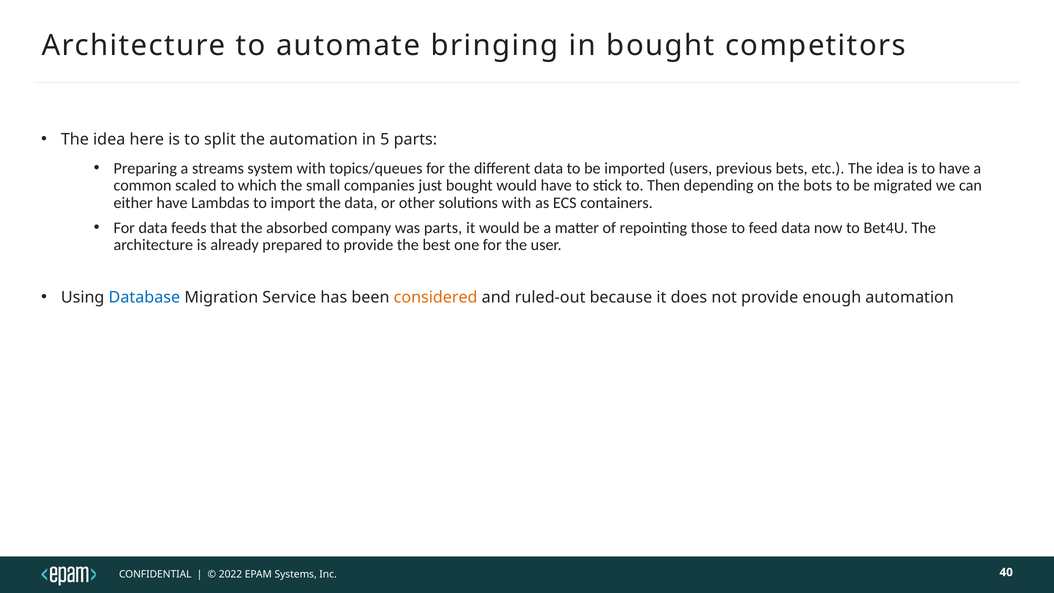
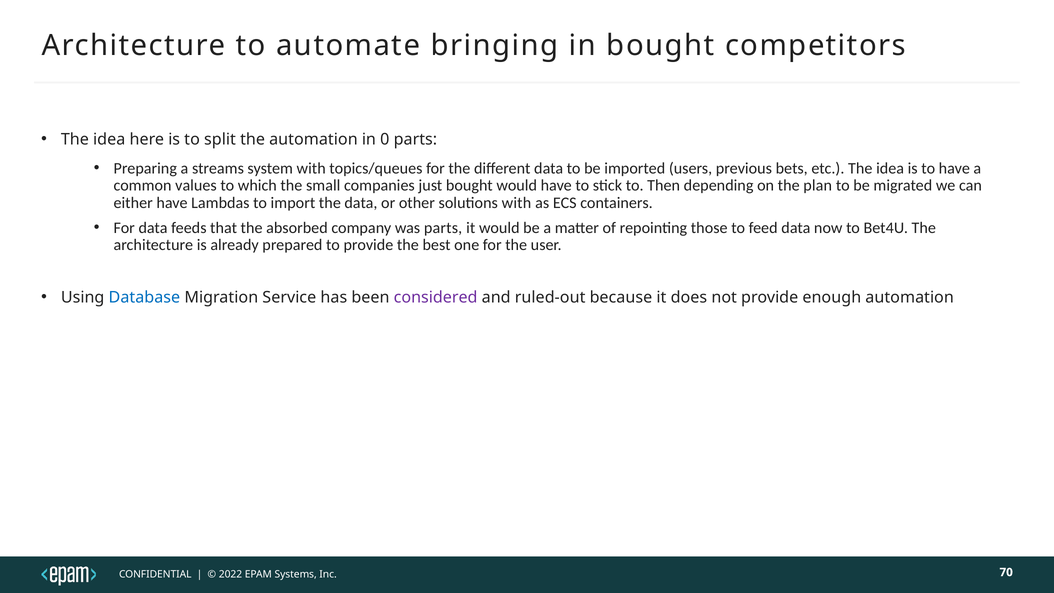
5: 5 -> 0 (385, 139)
scaled: scaled -> values (196, 186)
bots: bots -> plan (818, 186)
considered colour: orange -> purple (436, 297)
40: 40 -> 70 (1006, 572)
